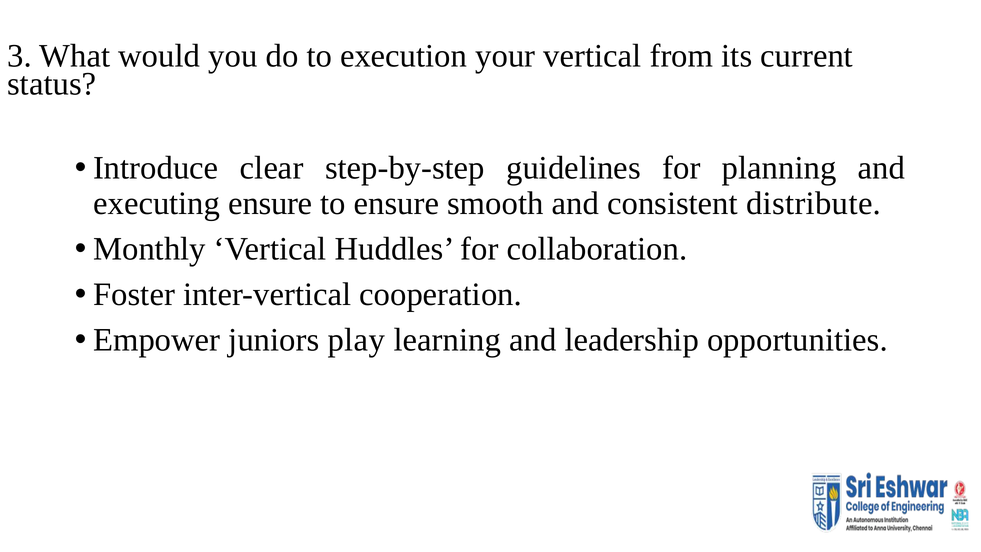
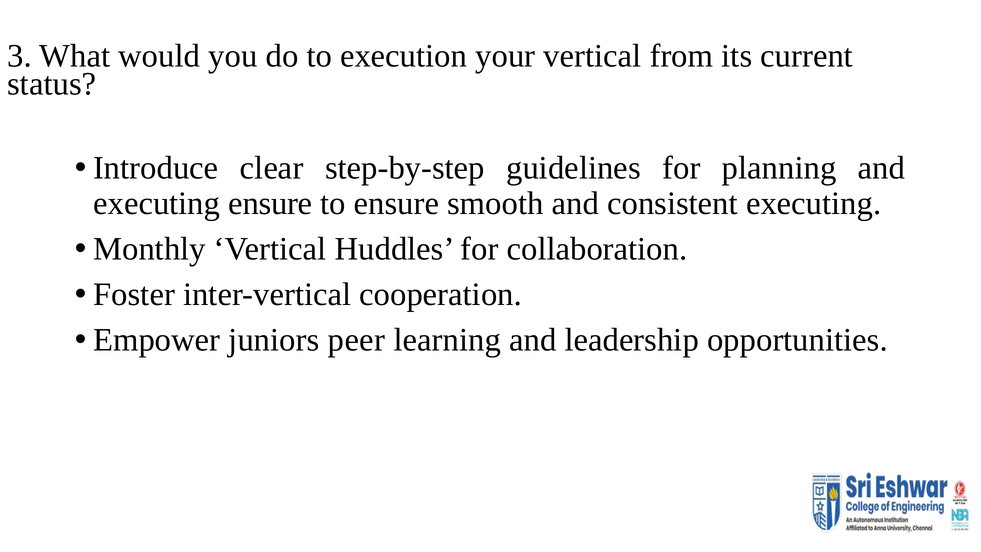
consistent distribute: distribute -> executing (814, 203)
play: play -> peer (356, 340)
